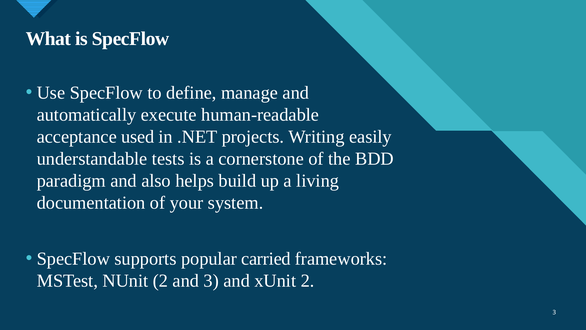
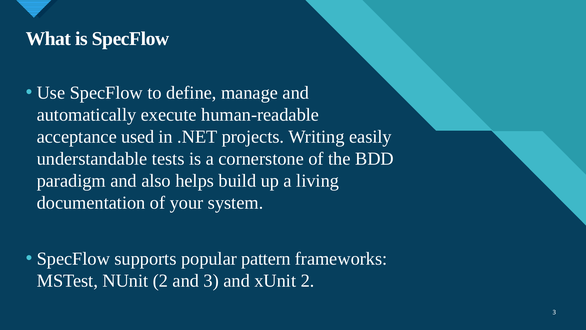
carried: carried -> pattern (266, 259)
